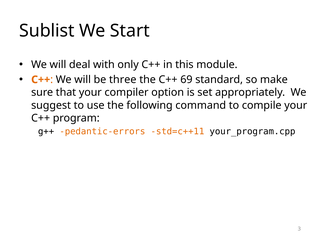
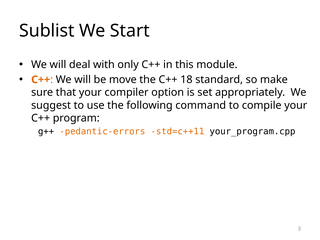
three: three -> move (123, 80)
69: 69 -> 18 (186, 80)
